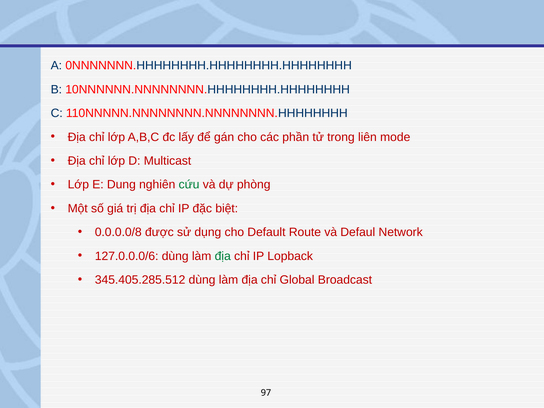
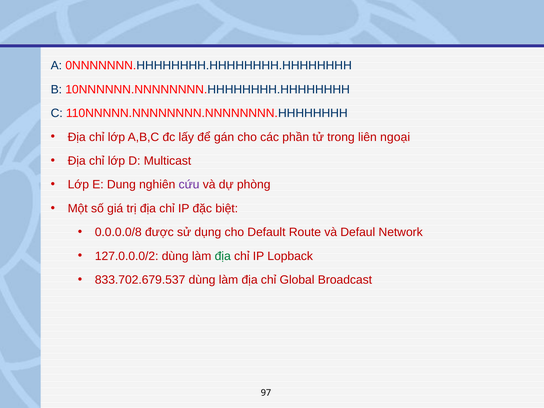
mode: mode -> ngoại (395, 137)
cứu colour: green -> purple (189, 185)
127.0.0.0/6: 127.0.0.0/6 -> 127.0.0.0/2 (127, 256)
345.405.285.512: 345.405.285.512 -> 833.702.679.537 (140, 280)
